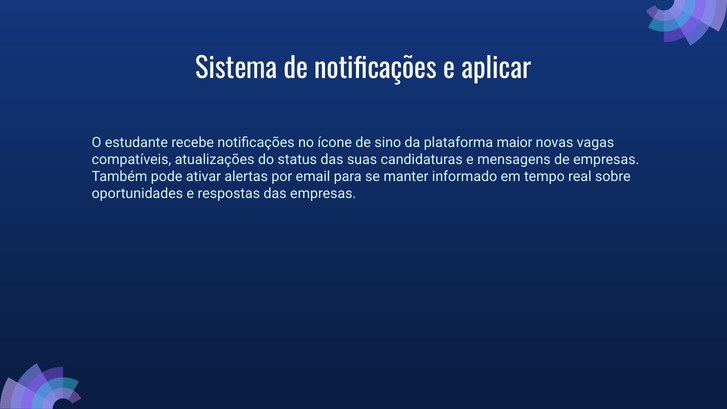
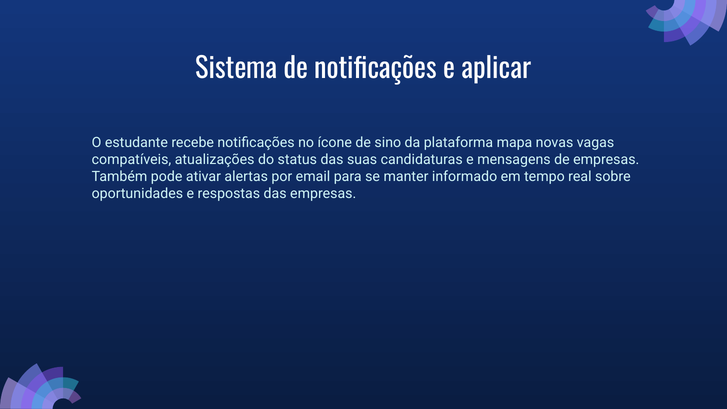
maior: maior -> mapa (515, 142)
